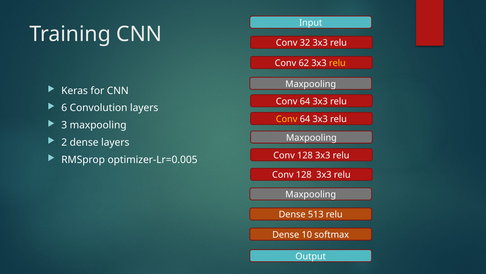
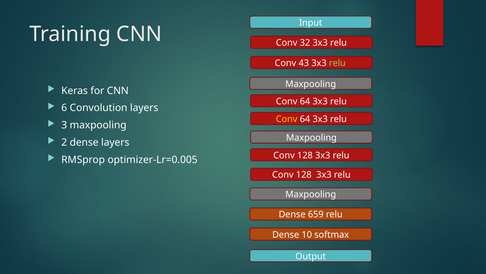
62: 62 -> 43 (304, 63)
relu colour: yellow -> light green (337, 63)
513: 513 -> 659 (316, 214)
